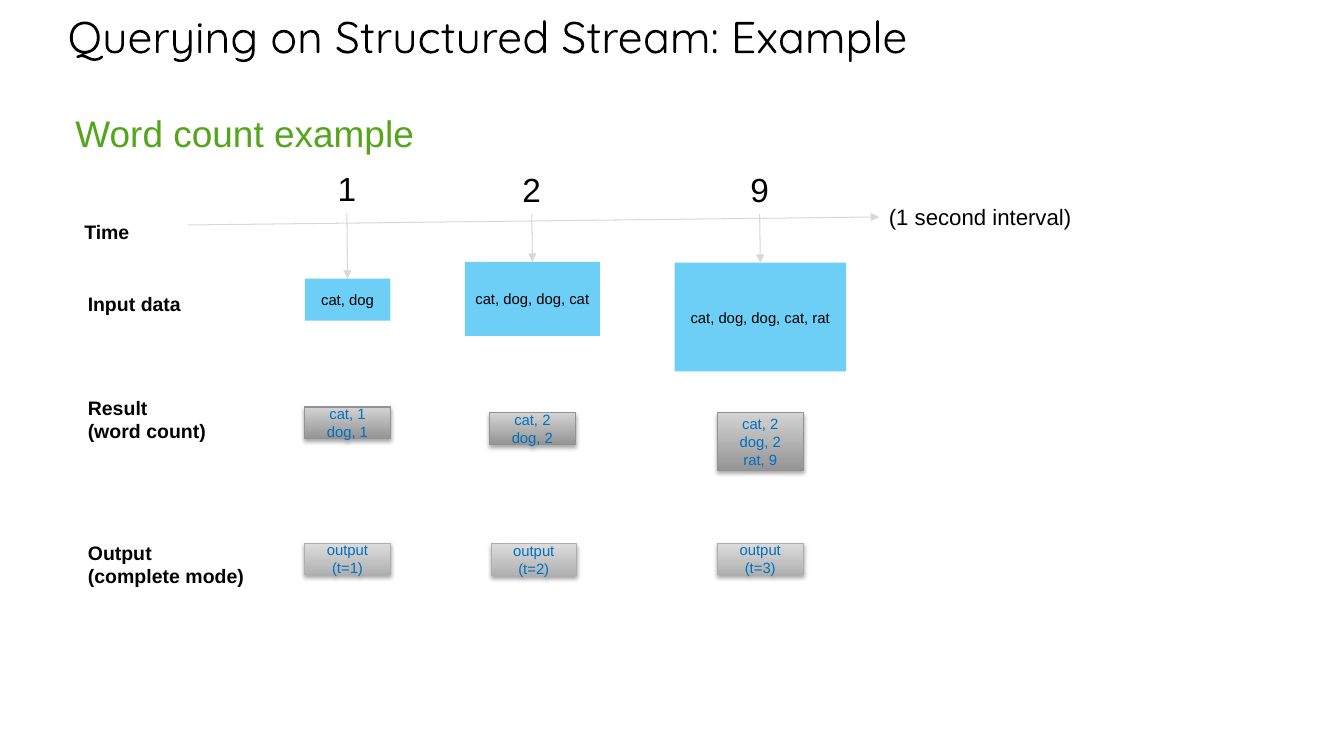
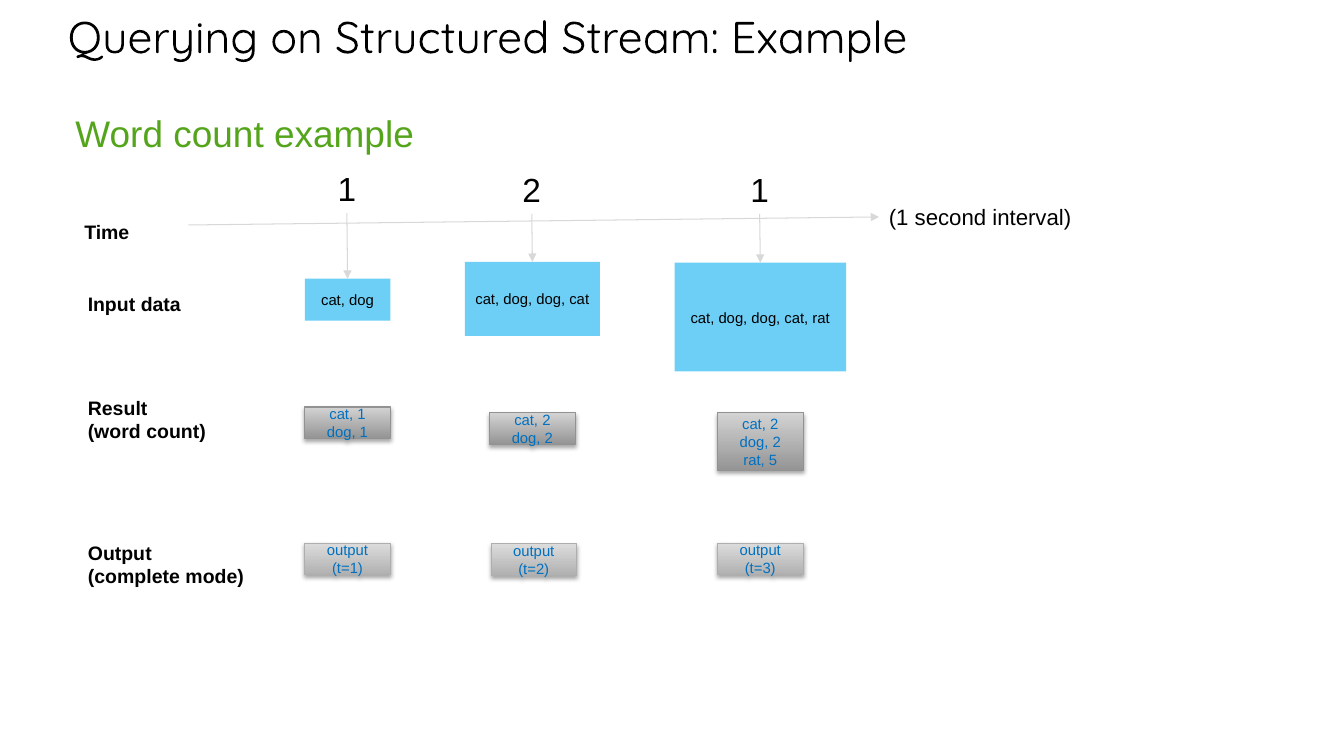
2 9: 9 -> 1 (760, 191)
rat 9: 9 -> 5 (773, 460)
